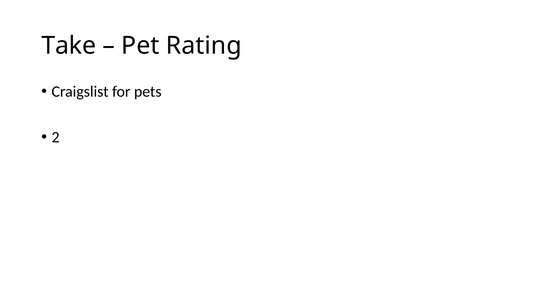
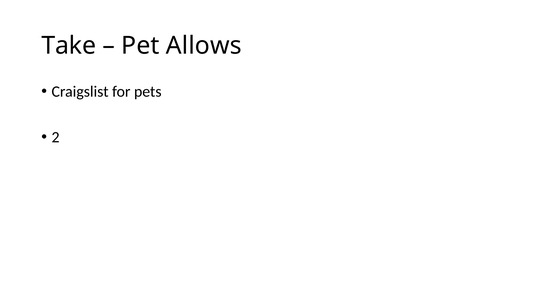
Rating: Rating -> Allows (204, 46)
